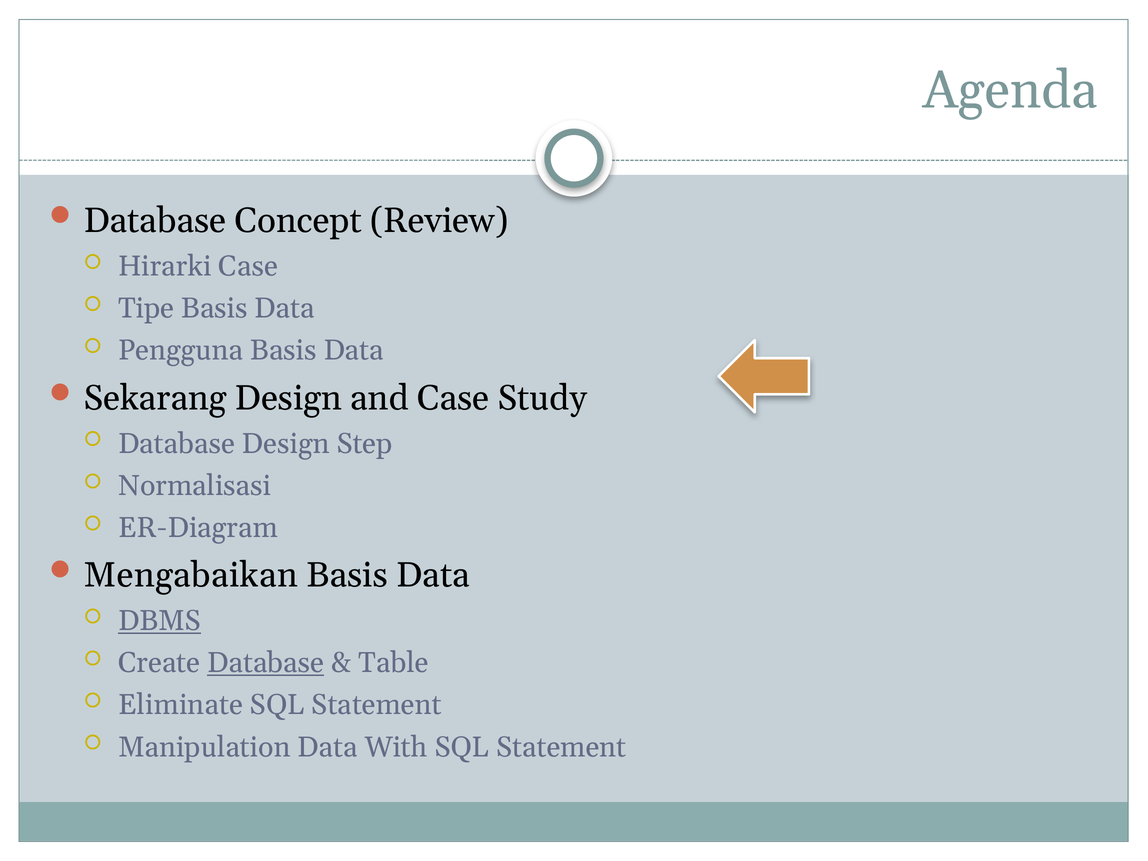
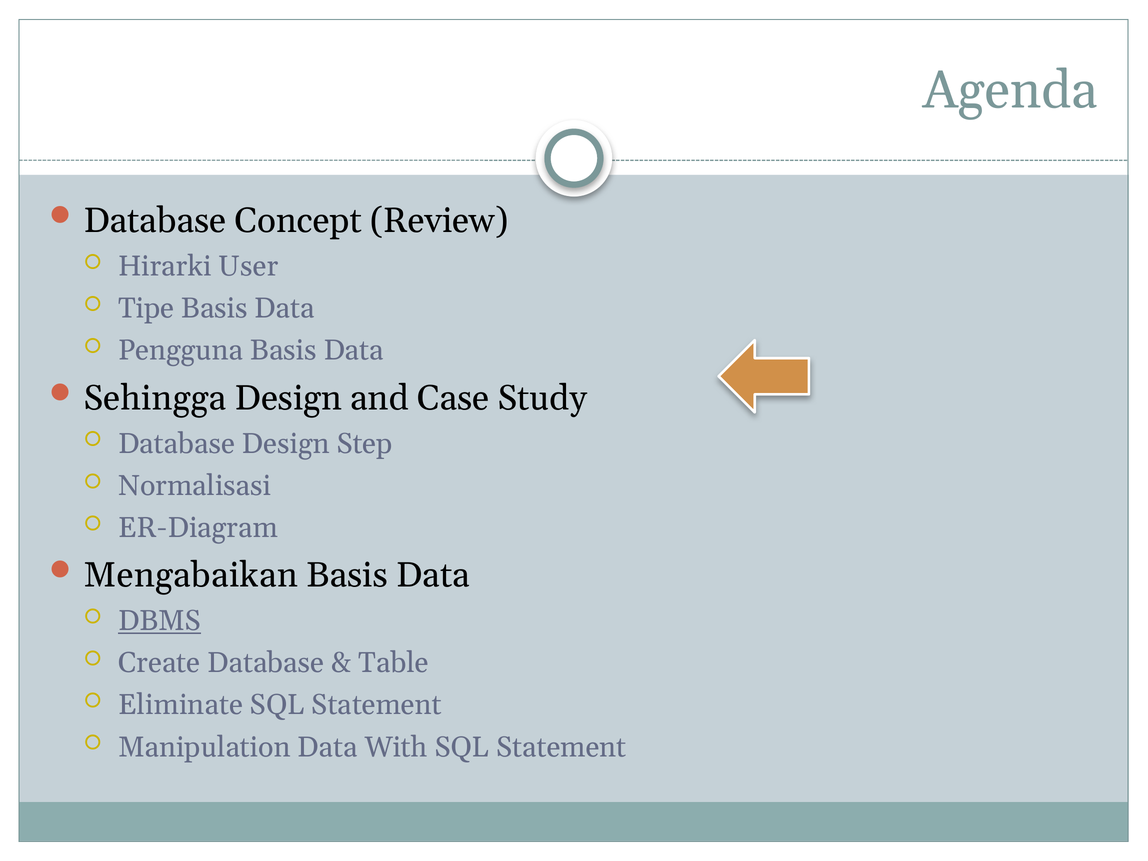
Hirarki Case: Case -> User (248, 266)
Sekarang: Sekarang -> Sehingga (155, 398)
Database underline: present -> none (266, 663)
